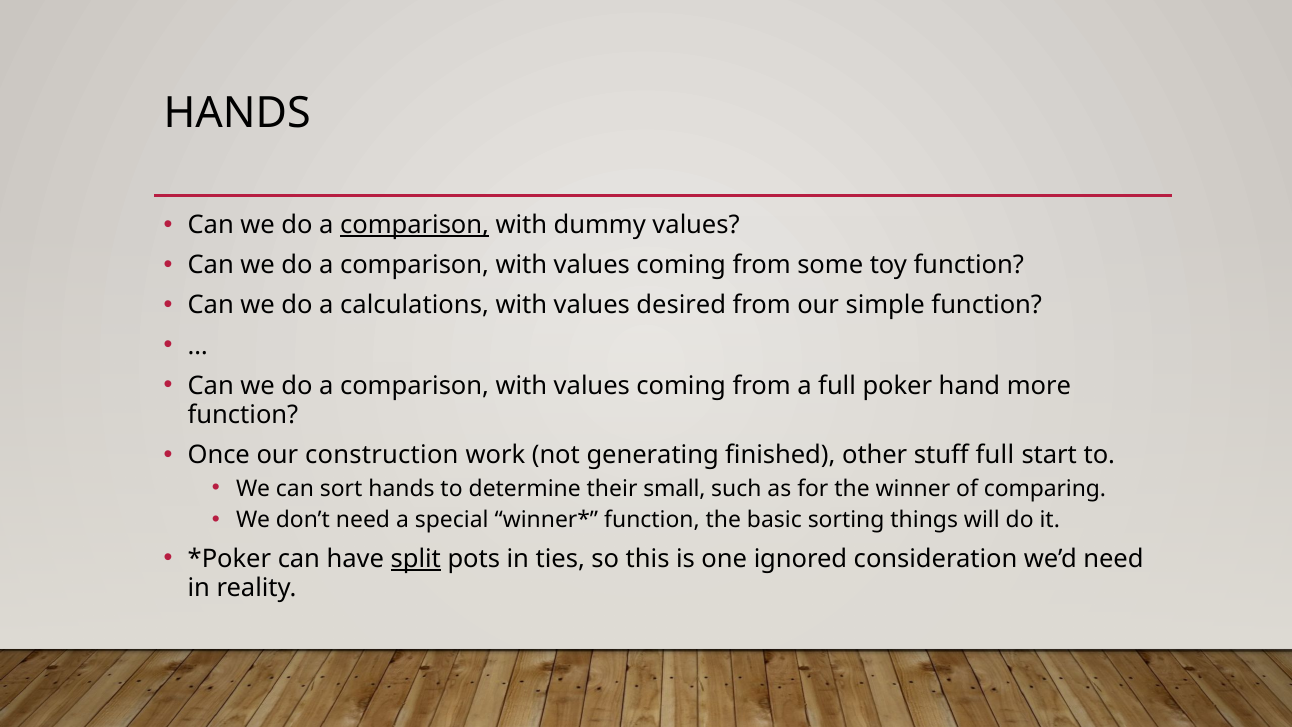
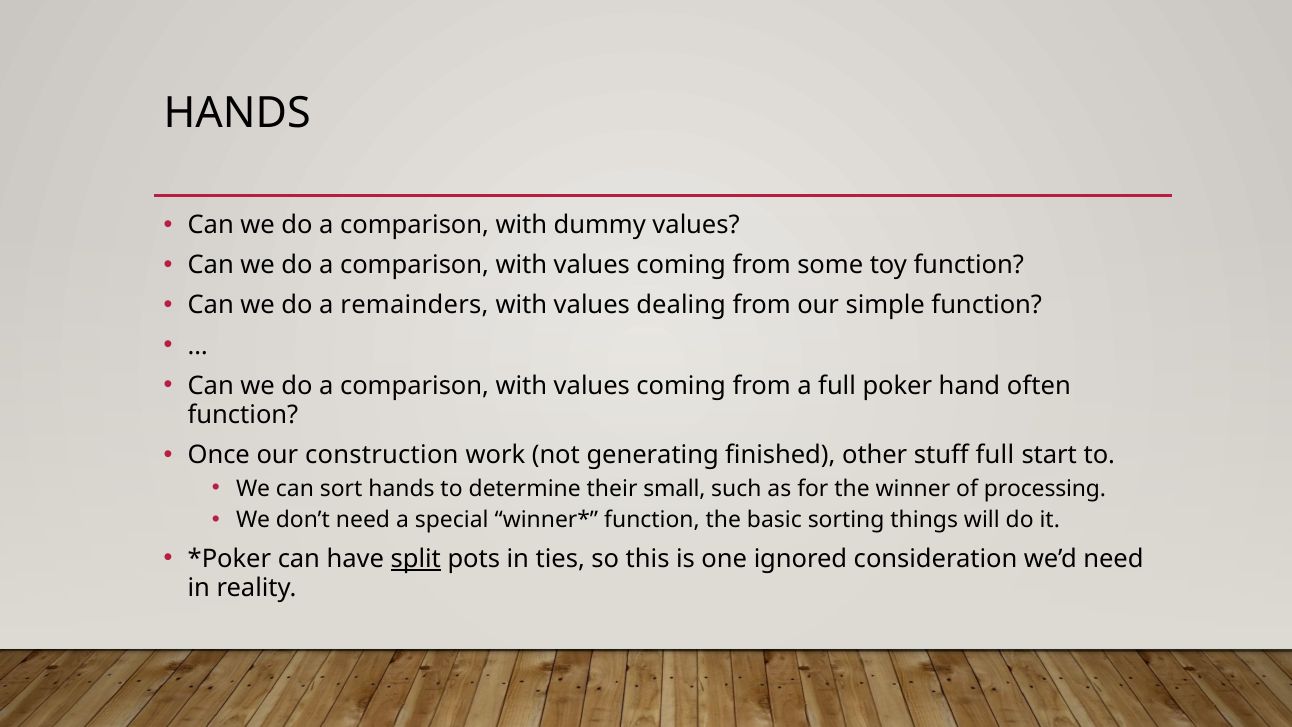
comparison underline: present -> none (415, 225)
calculations: calculations -> remainders (414, 305)
desired: desired -> dealing (681, 305)
more: more -> often (1039, 386)
comparing: comparing -> processing (1045, 488)
